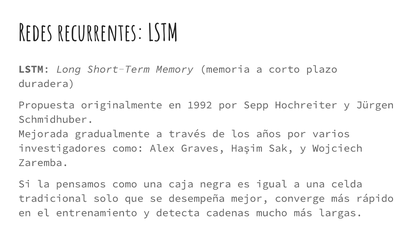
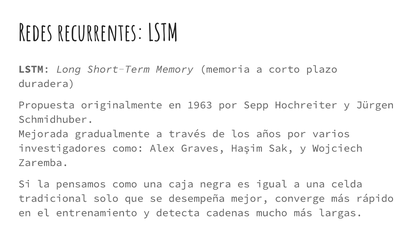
1992: 1992 -> 1963 (200, 105)
